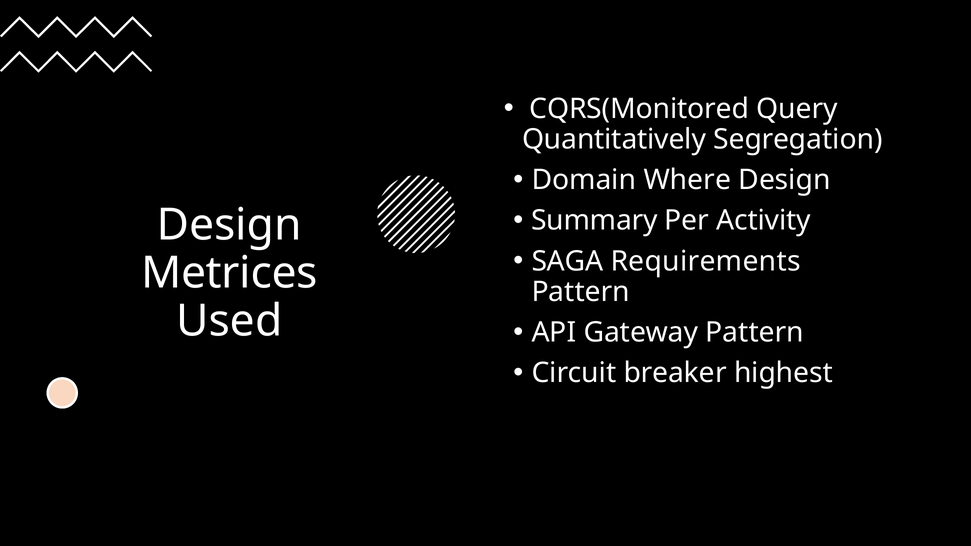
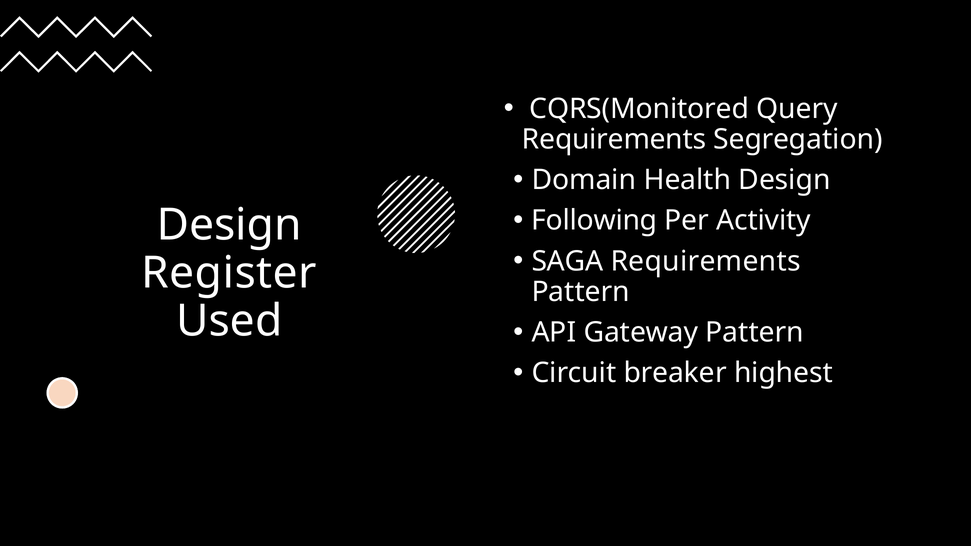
Quantitatively: Quantitatively -> Requirements (614, 139)
Where: Where -> Health (687, 180)
Summary: Summary -> Following (594, 221)
Metrices: Metrices -> Register (229, 273)
